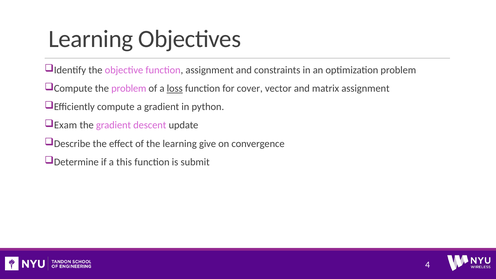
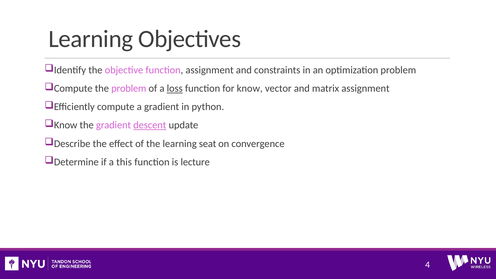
for cover: cover -> know (250, 88)
Exam: Exam -> Know (66, 125)
descent underline: none -> present (150, 125)
give: give -> seat (208, 144)
submit: submit -> lecture (195, 162)
